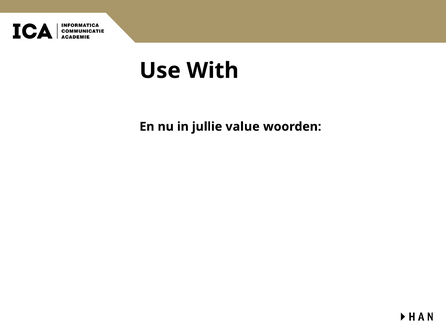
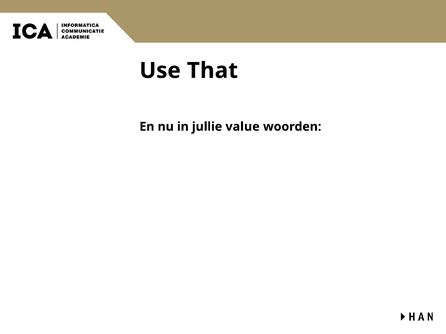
With: With -> That (212, 71)
